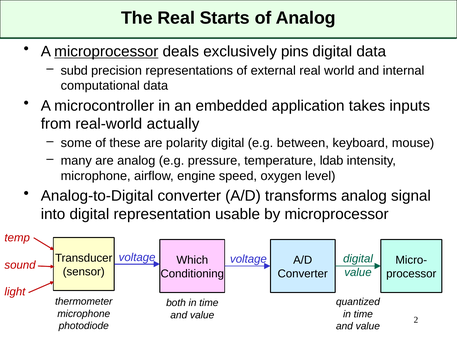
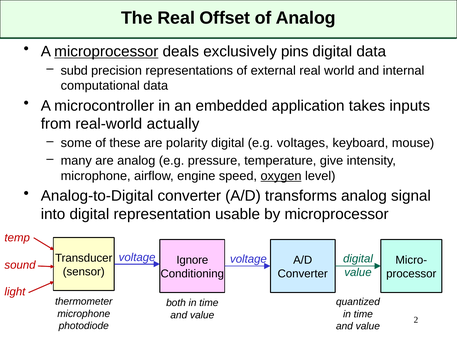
Starts: Starts -> Offset (225, 18)
between: between -> voltages (303, 143)
ldab: ldab -> give (332, 161)
oxygen underline: none -> present (281, 176)
Which: Which -> Ignore (192, 261)
